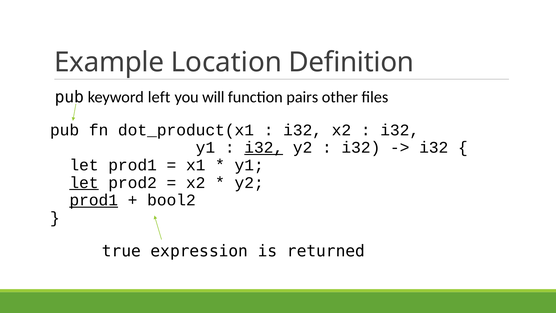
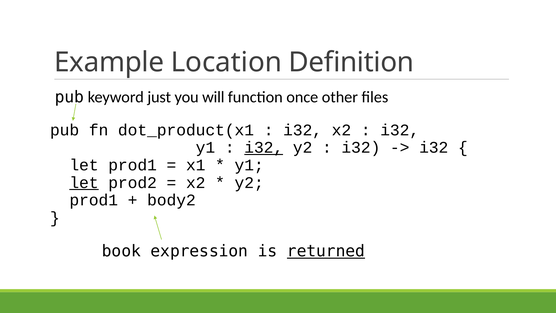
left: left -> just (159, 97)
pairs: pairs -> once (302, 97)
prod1 underline: present -> none (94, 200)
bool2: bool2 -> body2 (171, 200)
true: true -> book (121, 251)
returned underline: none -> present (326, 251)
